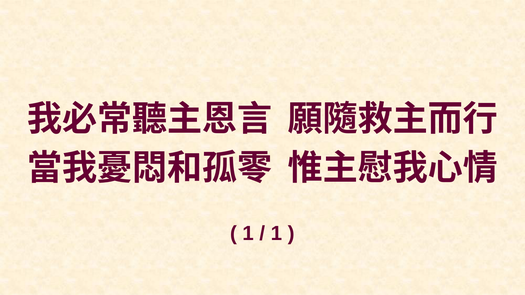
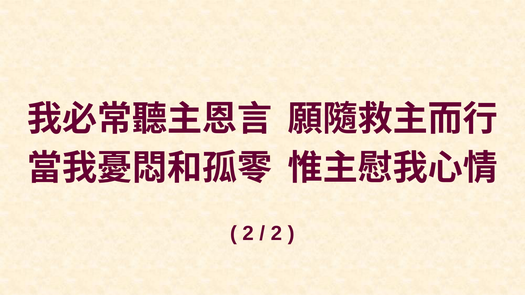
1: 1 -> 2 (248, 234)
1: 1 -> 2 (277, 234)
